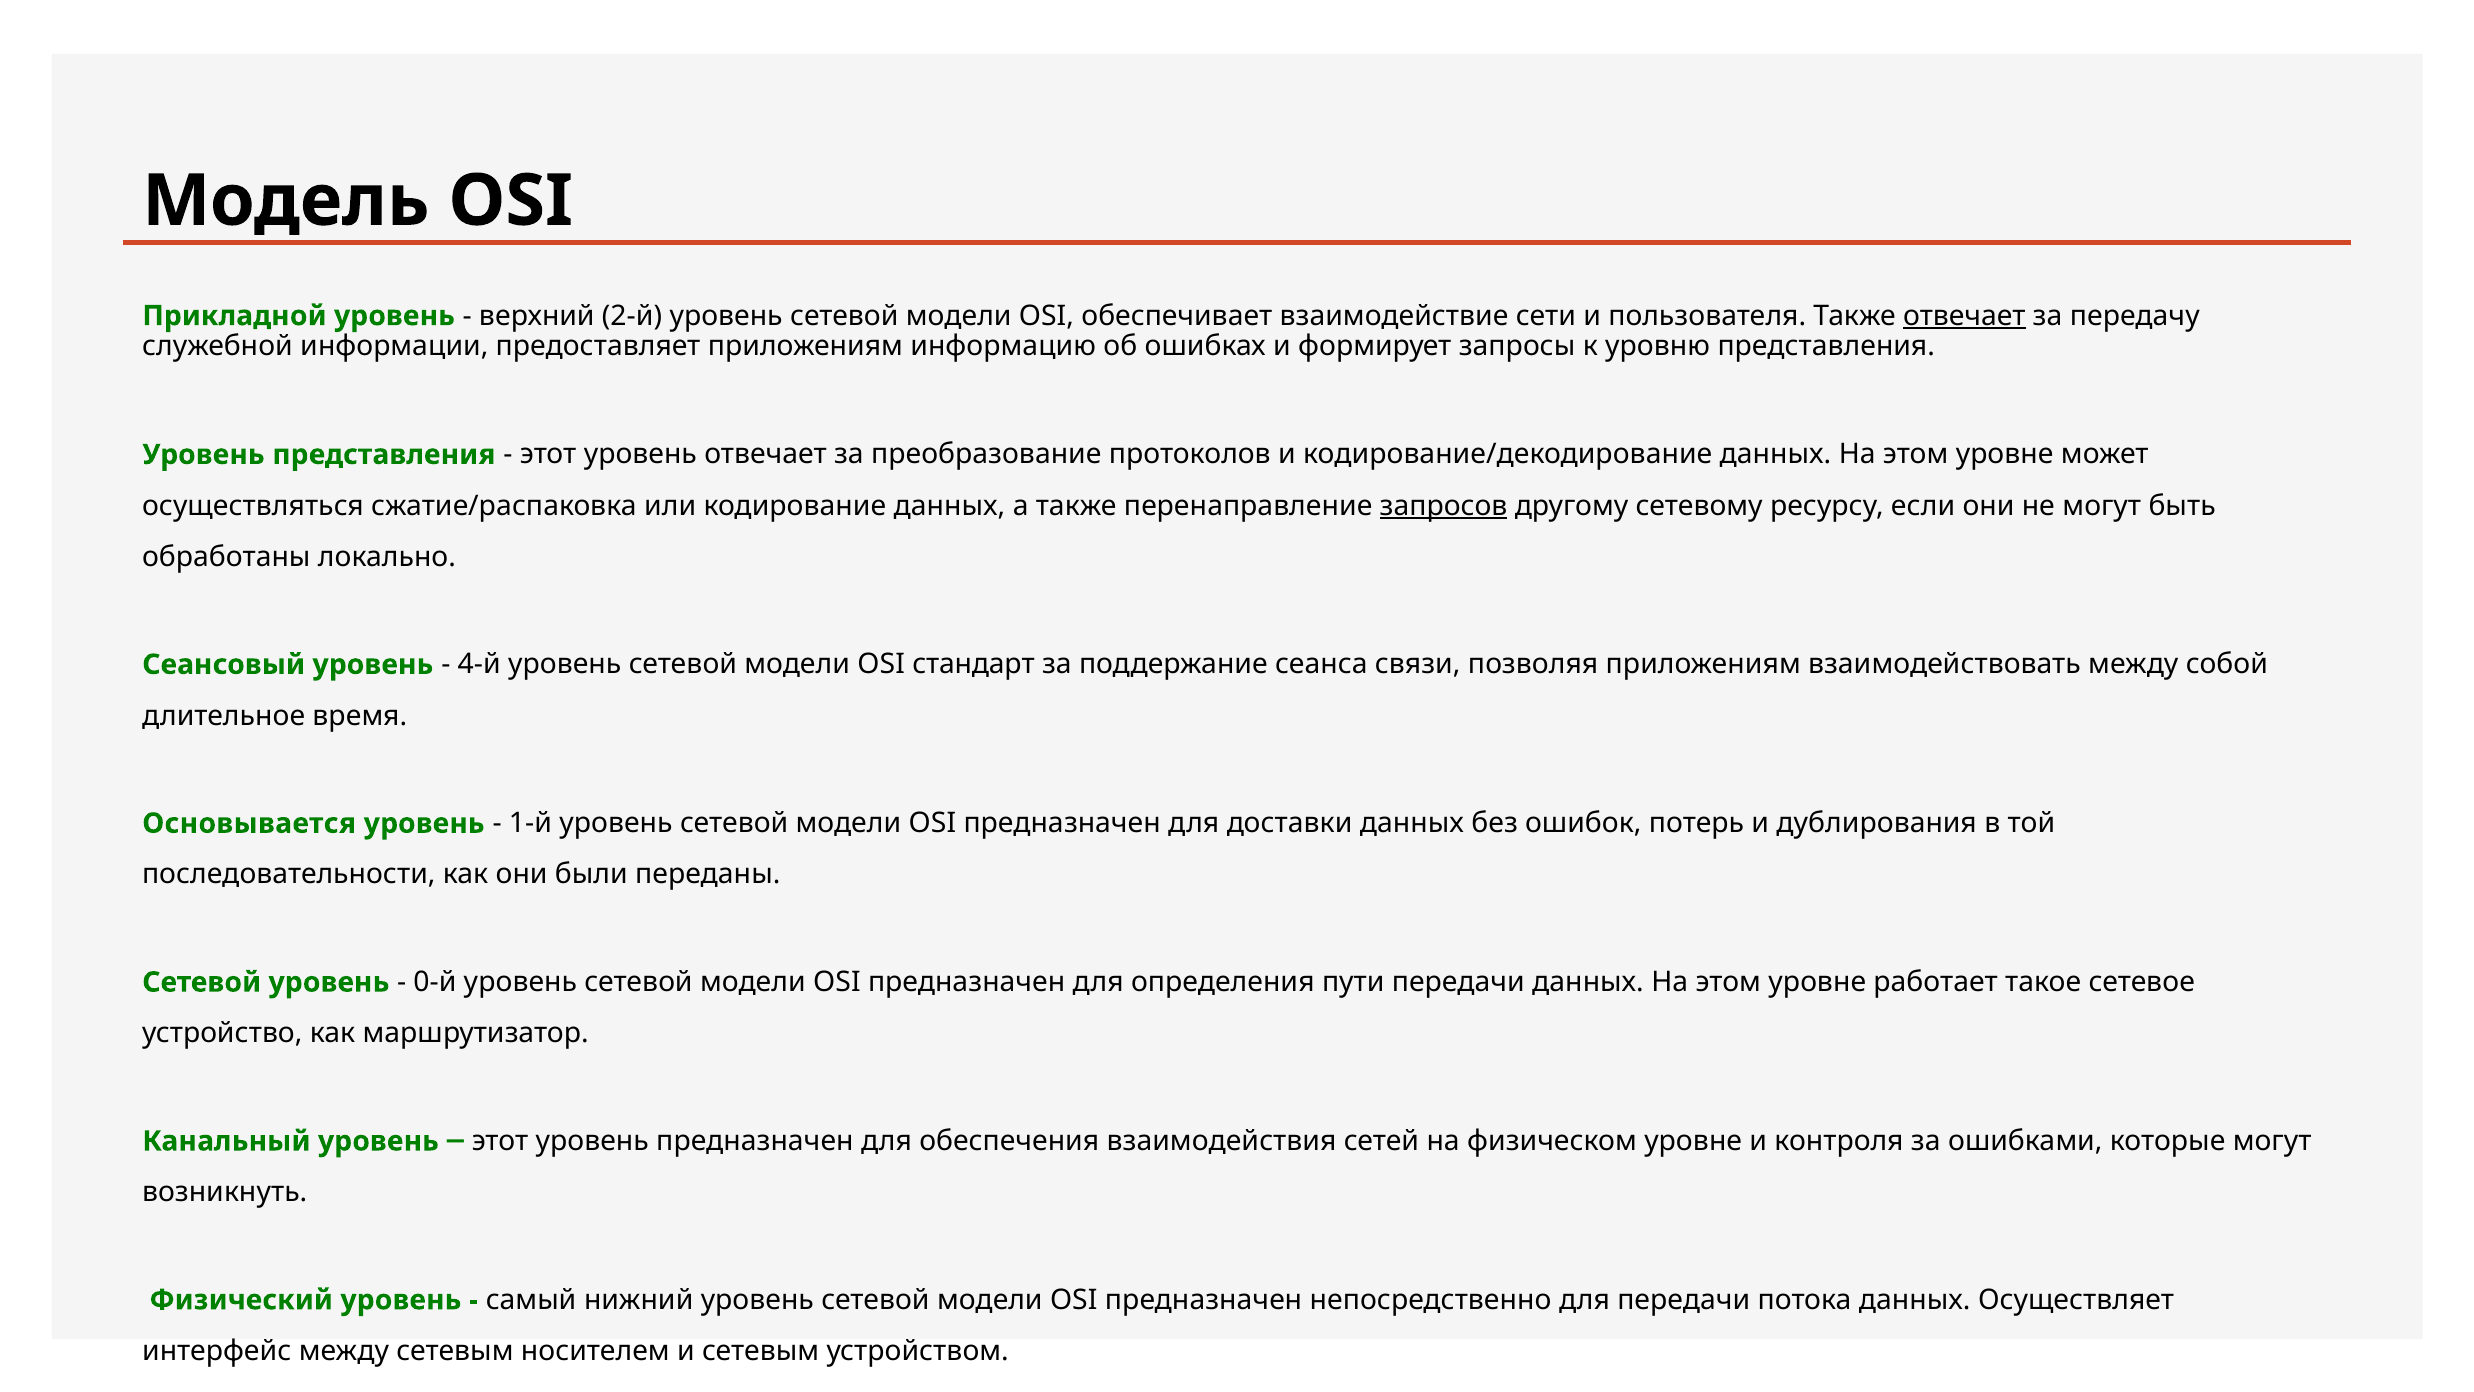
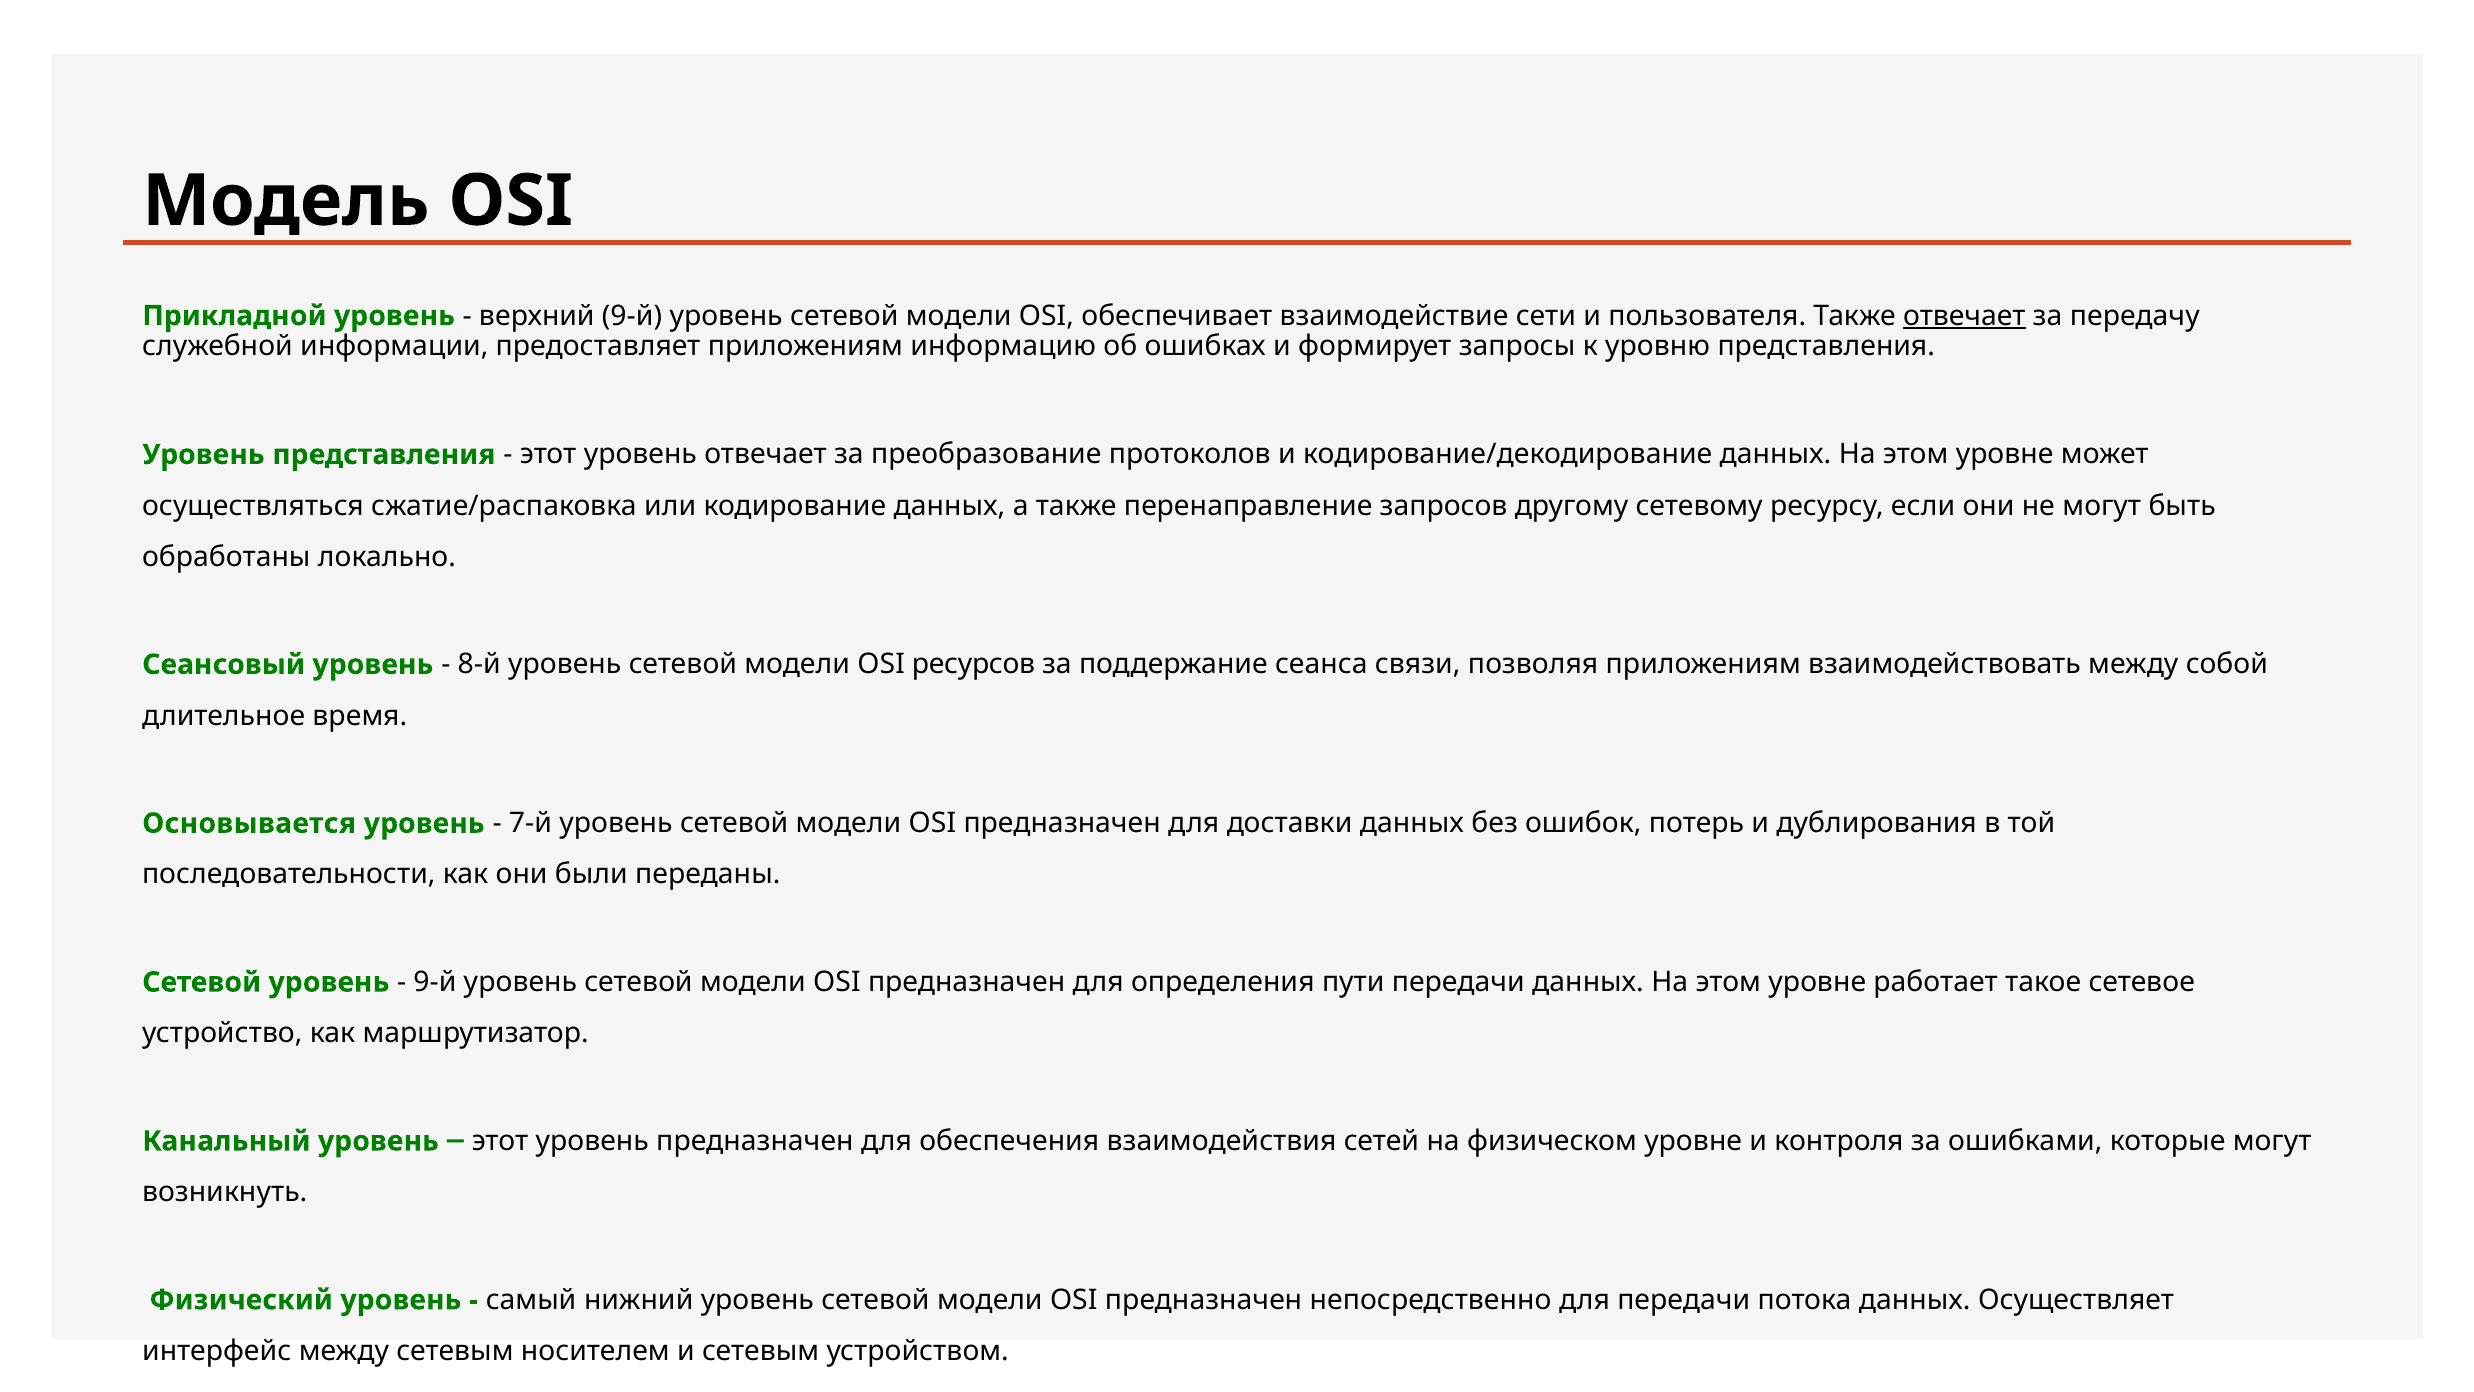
верхний 2-й: 2-й -> 9-й (632, 316)
запросов underline: present -> none (1444, 506)
4-й: 4-й -> 8-й (479, 664)
стандарт: стандарт -> ресурсов (974, 664)
1-й: 1-й -> 7-й (530, 823)
0-й: 0-й -> 9-й (435, 982)
